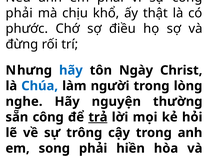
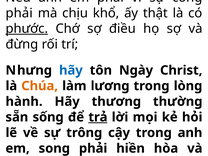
phước underline: none -> present (27, 29)
Chúa colour: blue -> orange (40, 86)
người: người -> lương (110, 86)
nghe: nghe -> hành (24, 102)
nguyện: nguyện -> thương (116, 102)
sẵn công: công -> sống (48, 117)
